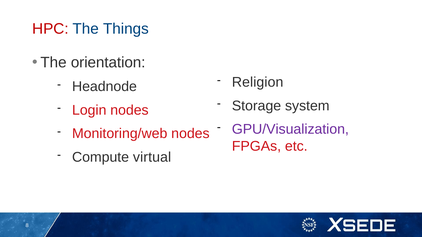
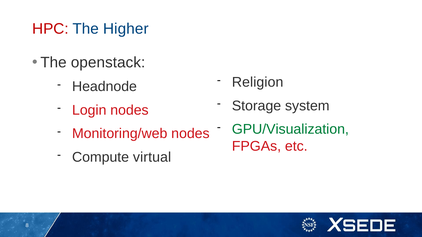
Things: Things -> Higher (126, 29)
orientation: orientation -> openstack (108, 63)
GPU/Visualization colour: purple -> green (290, 129)
